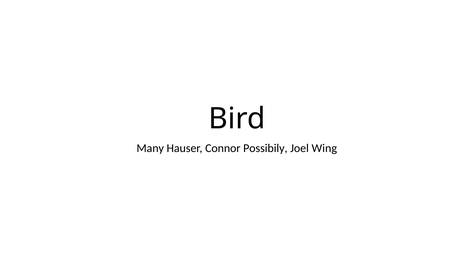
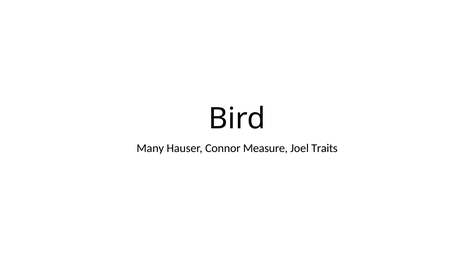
Possibily: Possibily -> Measure (265, 148)
Wing: Wing -> Traits (324, 148)
